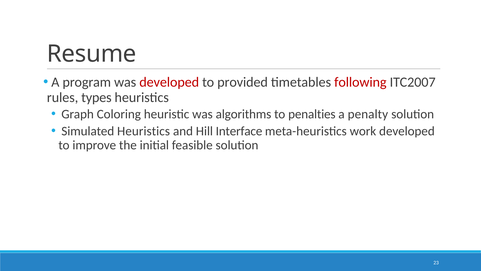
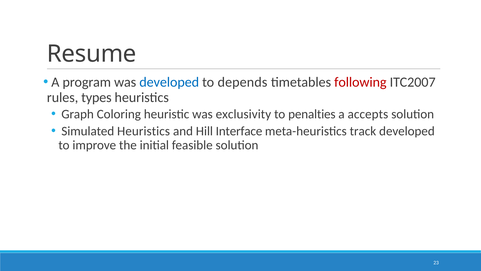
developed colour: red -> blue (169, 82)
provided: provided -> depends (242, 82)
algorithms: algorithms -> exclusivity (243, 114)
penalty: penalty -> accepts (368, 114)
work: work -> track (363, 131)
